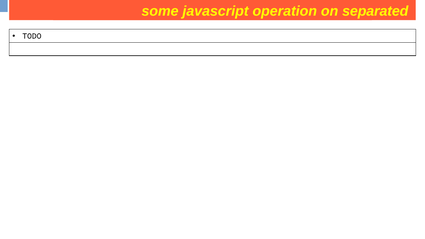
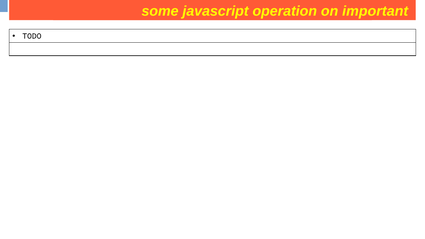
separated: separated -> important (375, 11)
